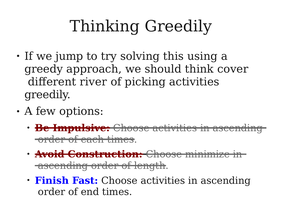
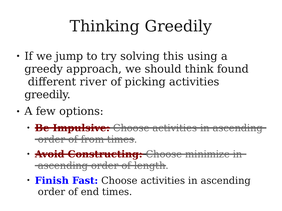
cover: cover -> found (233, 69)
each: each -> from (92, 140)
Construction: Construction -> Constructing (105, 155)
